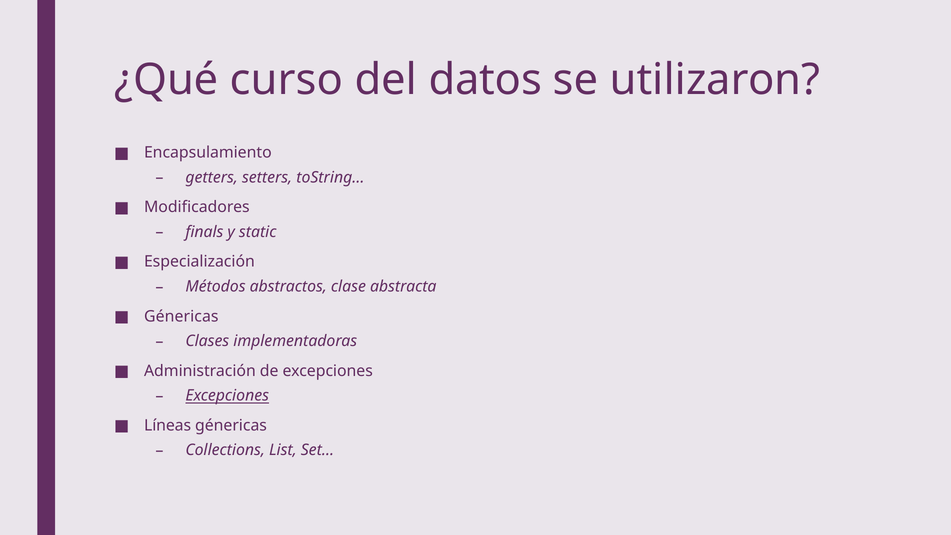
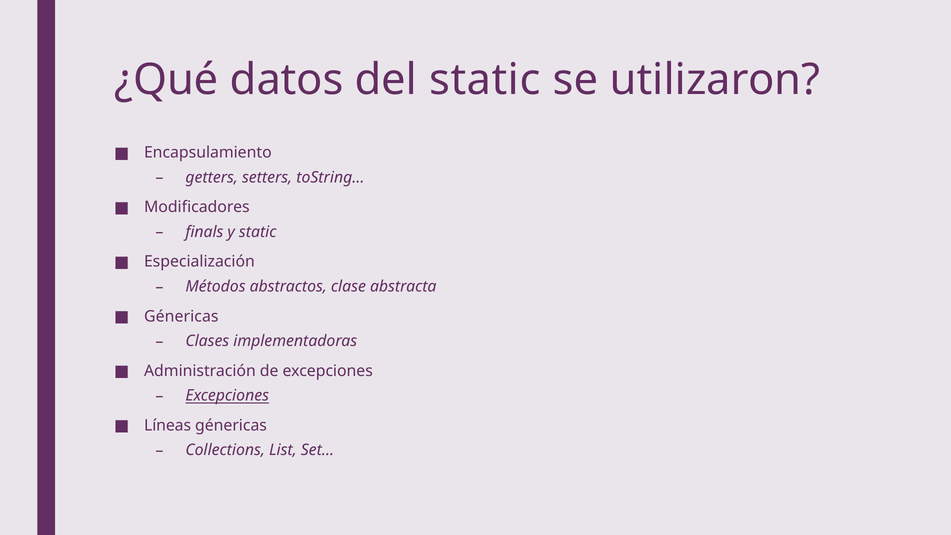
curso: curso -> datos (287, 80)
del datos: datos -> static (485, 80)
